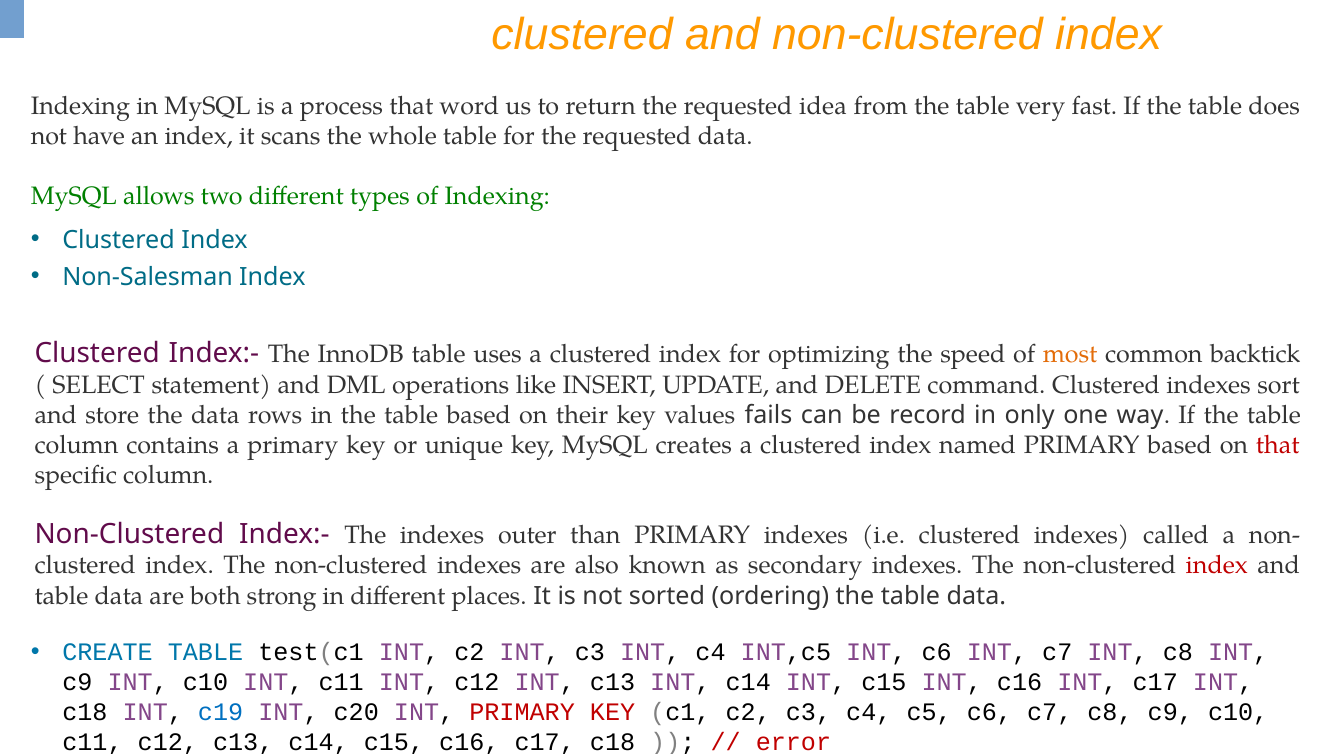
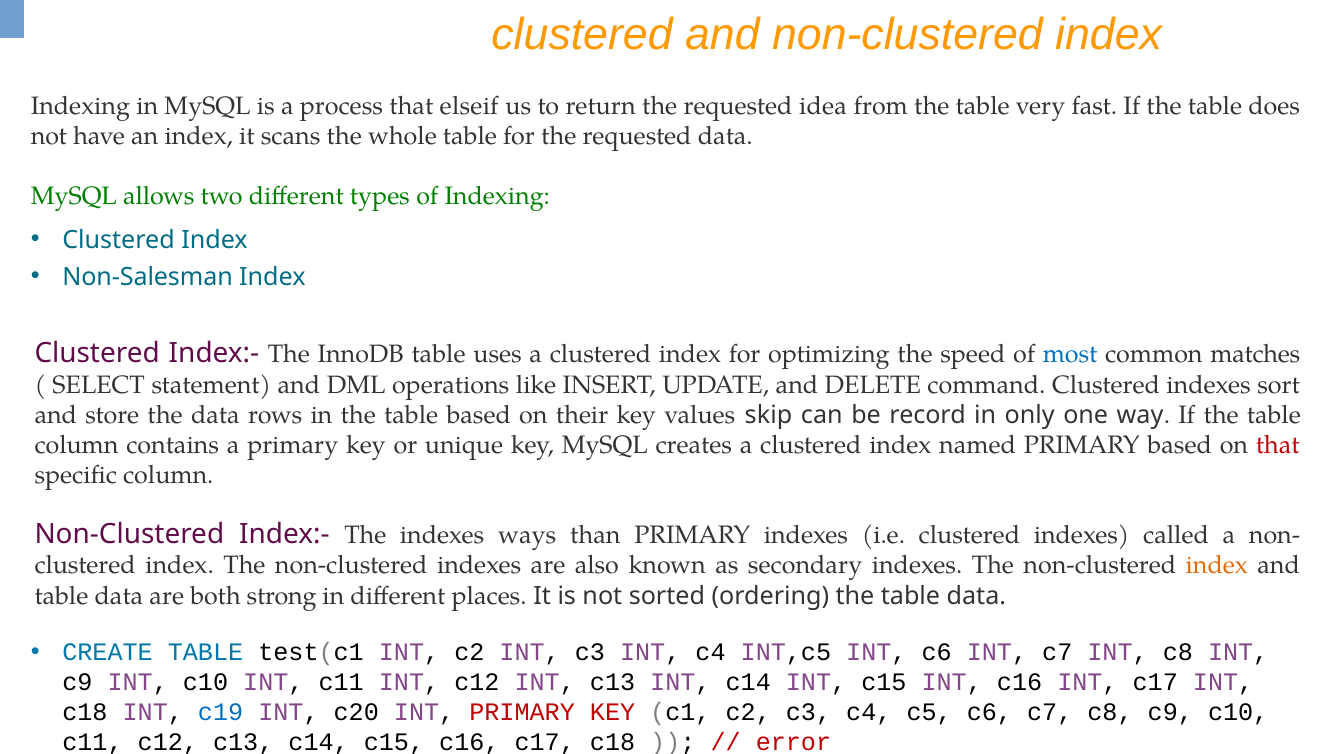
word: word -> elseif (469, 106)
most colour: orange -> blue (1070, 354)
backtick: backtick -> matches (1255, 354)
fails: fails -> skip (768, 415)
outer: outer -> ways (527, 535)
index colour: red -> orange (1217, 566)
